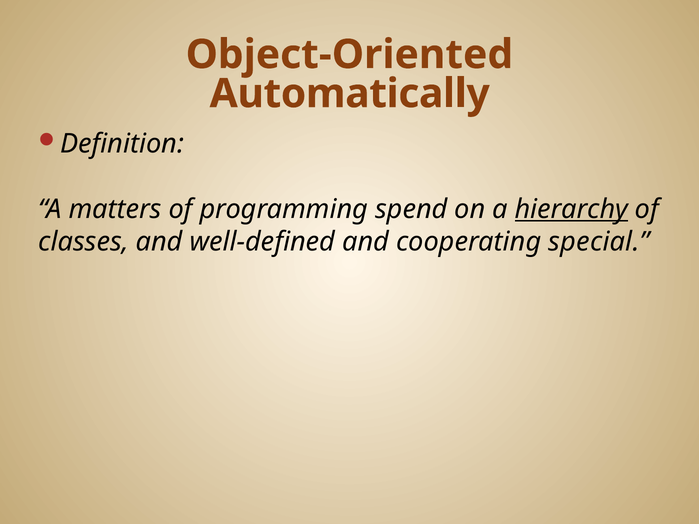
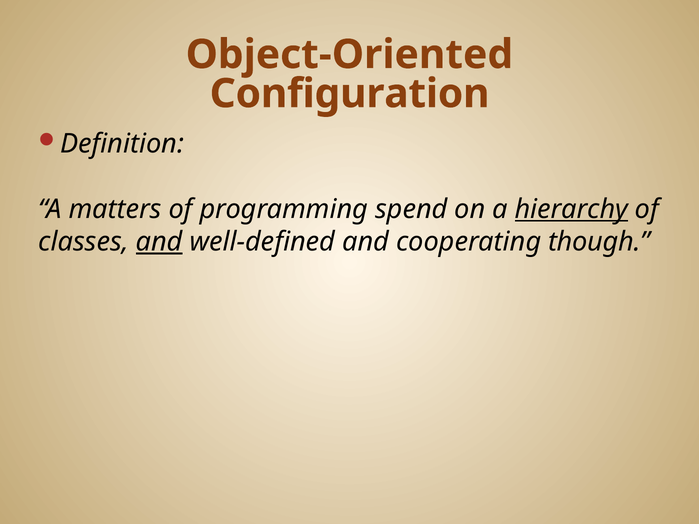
Automatically: Automatically -> Configuration (350, 94)
and underline: none -> present (159, 242)
special: special -> though (599, 242)
